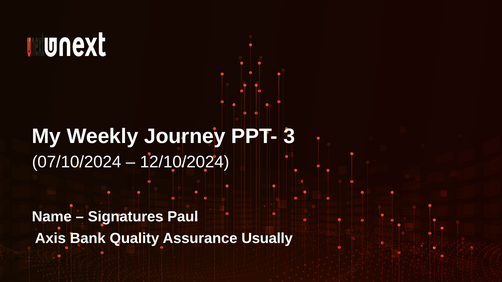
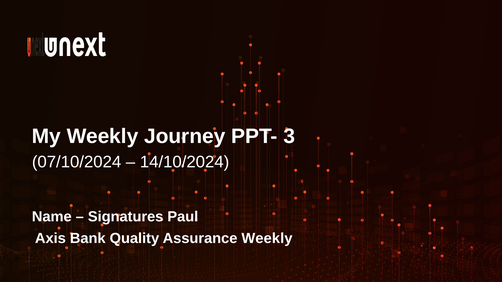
12/10/2024: 12/10/2024 -> 14/10/2024 (185, 162)
Assurance Usually: Usually -> Weekly (267, 239)
